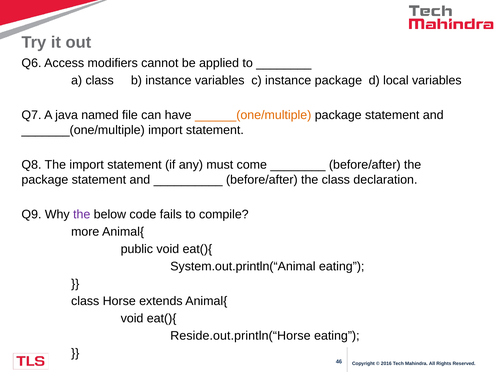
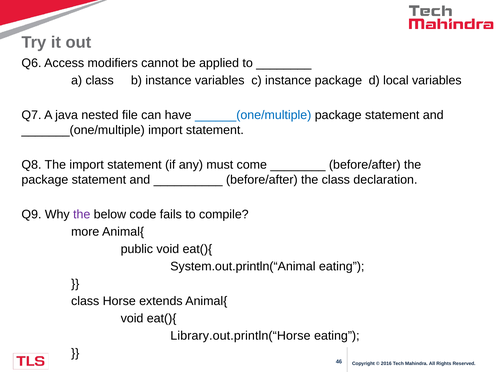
named: named -> nested (100, 115)
______(one/multiple colour: orange -> blue (253, 115)
Reside.out.println(“Horse: Reside.out.println(“Horse -> Library.out.println(“Horse (240, 336)
